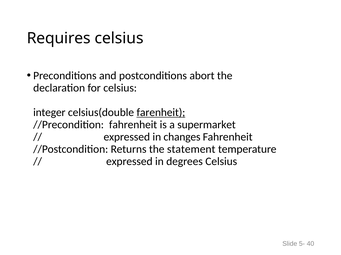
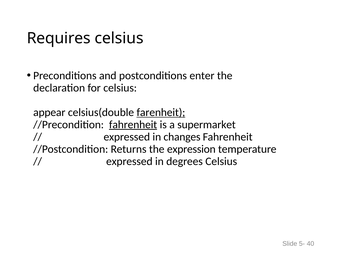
abort: abort -> enter (202, 76)
integer: integer -> appear (49, 113)
fahrenheit underline: none -> present (133, 125)
statement: statement -> expression (191, 149)
